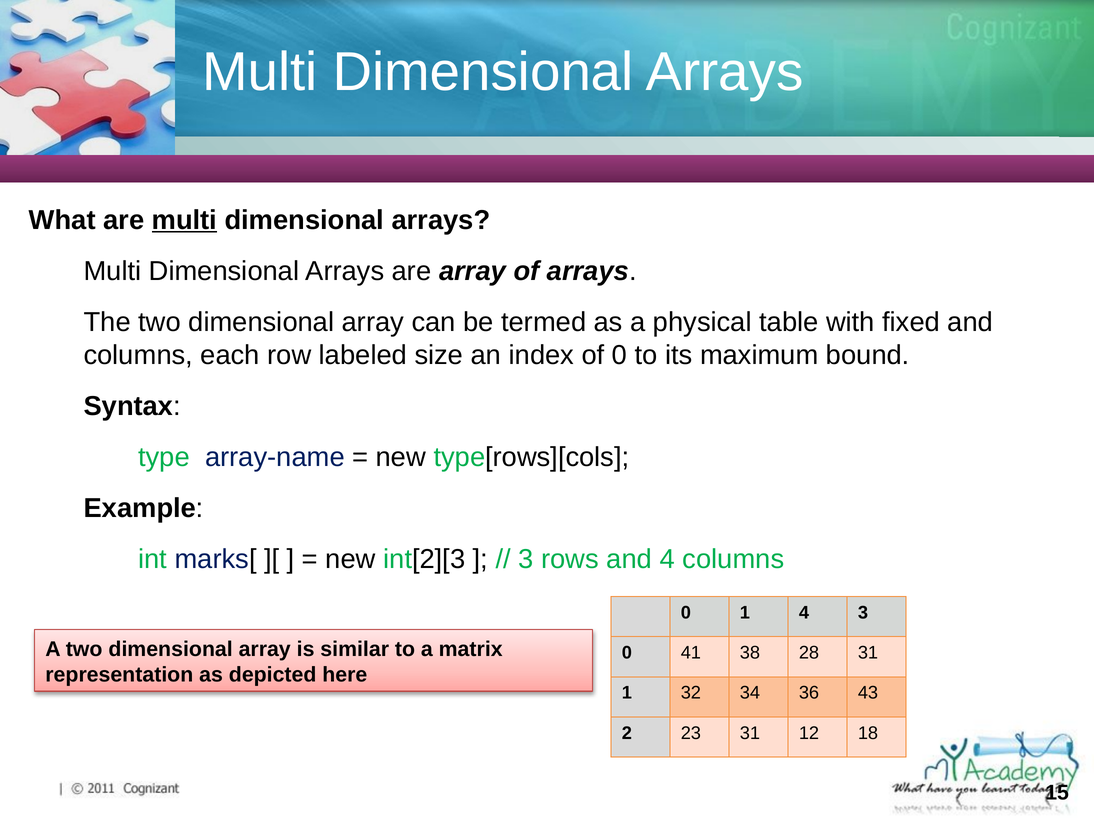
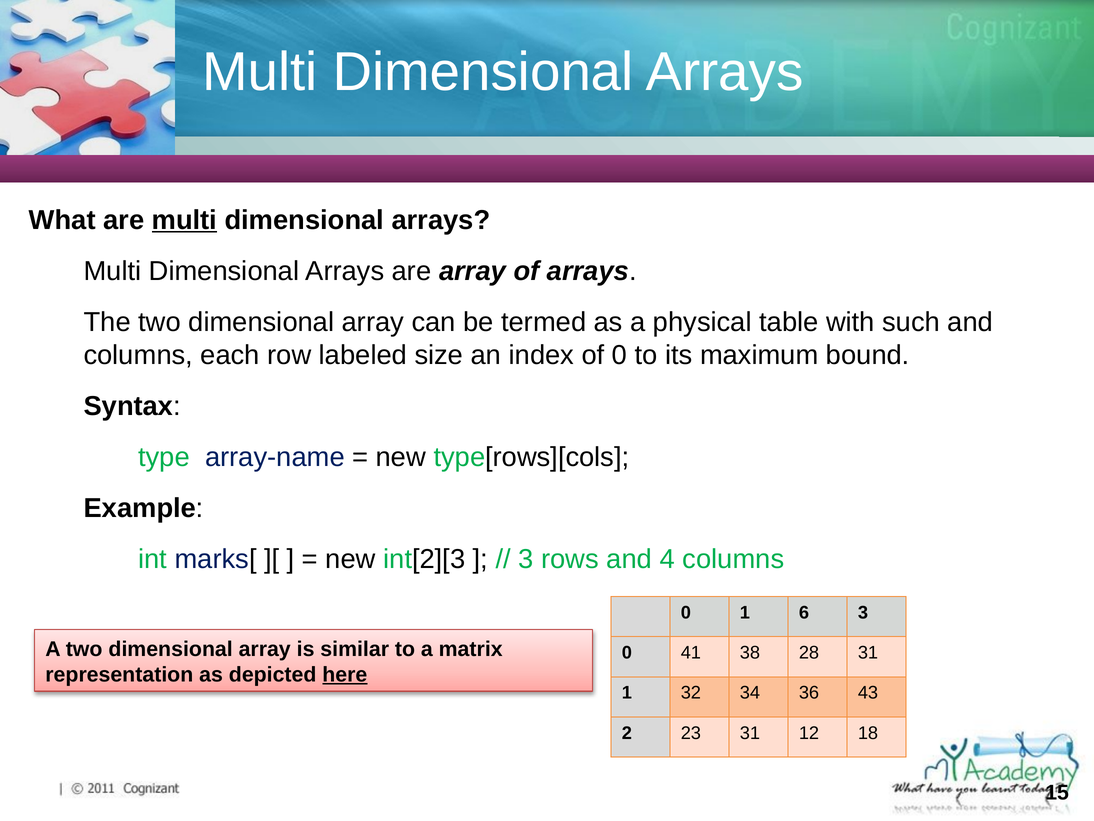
fixed: fixed -> such (911, 322)
1 4: 4 -> 6 (804, 612)
here underline: none -> present (345, 674)
